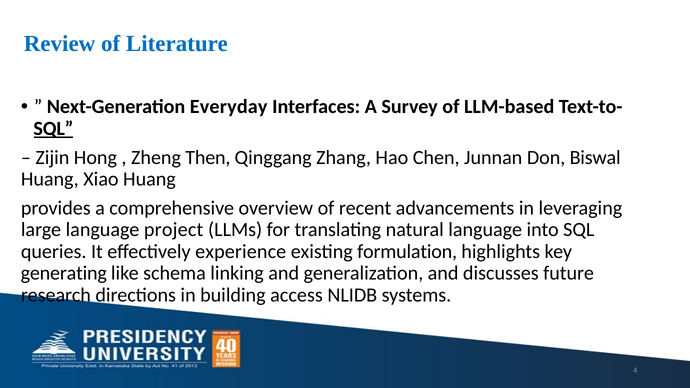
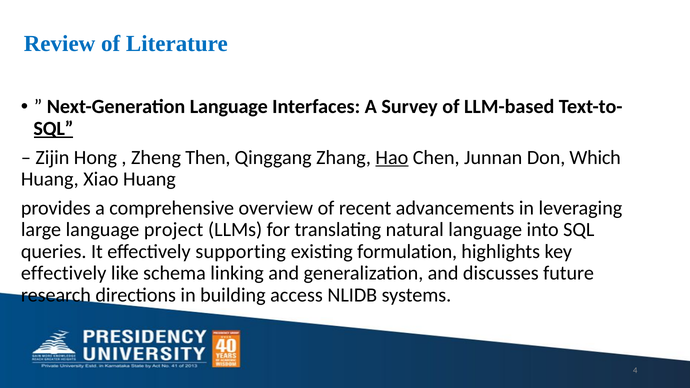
Next-Generation Everyday: Everyday -> Language (229, 107)
Hao underline: none -> present (392, 157)
Biswal: Biswal -> Which (595, 157)
experience: experience -> supporting (241, 252)
generating: generating -> effectively (64, 273)
